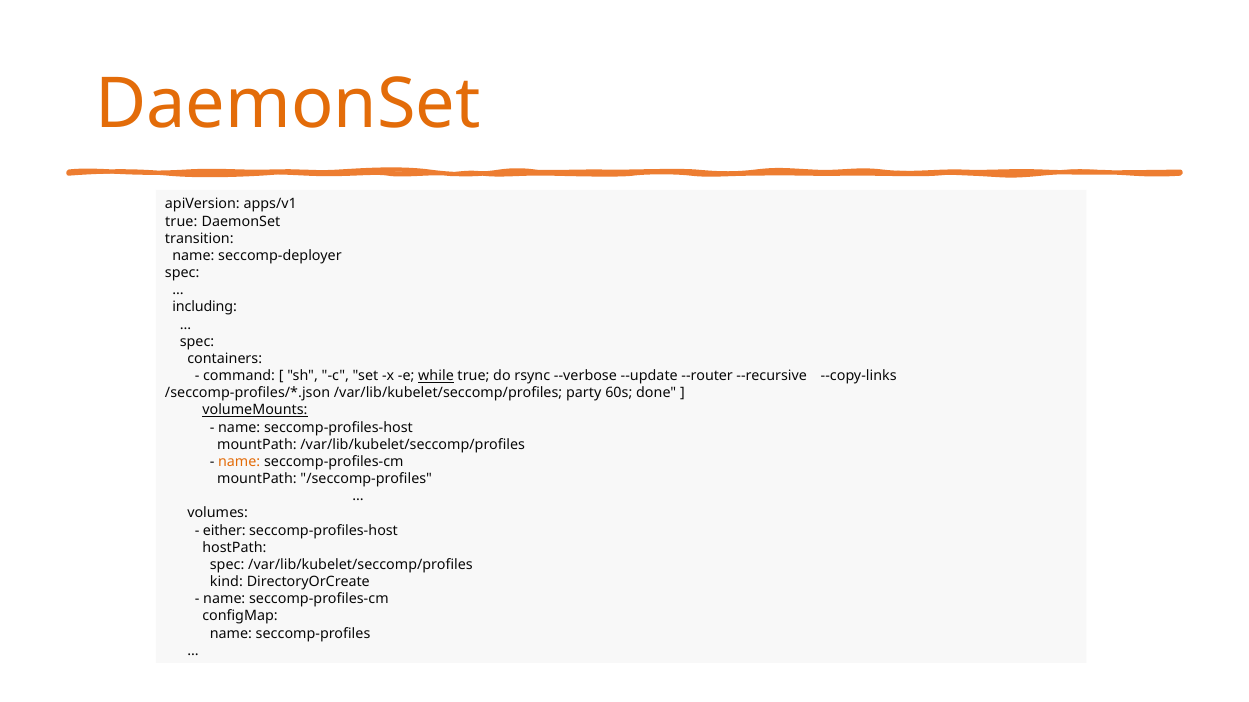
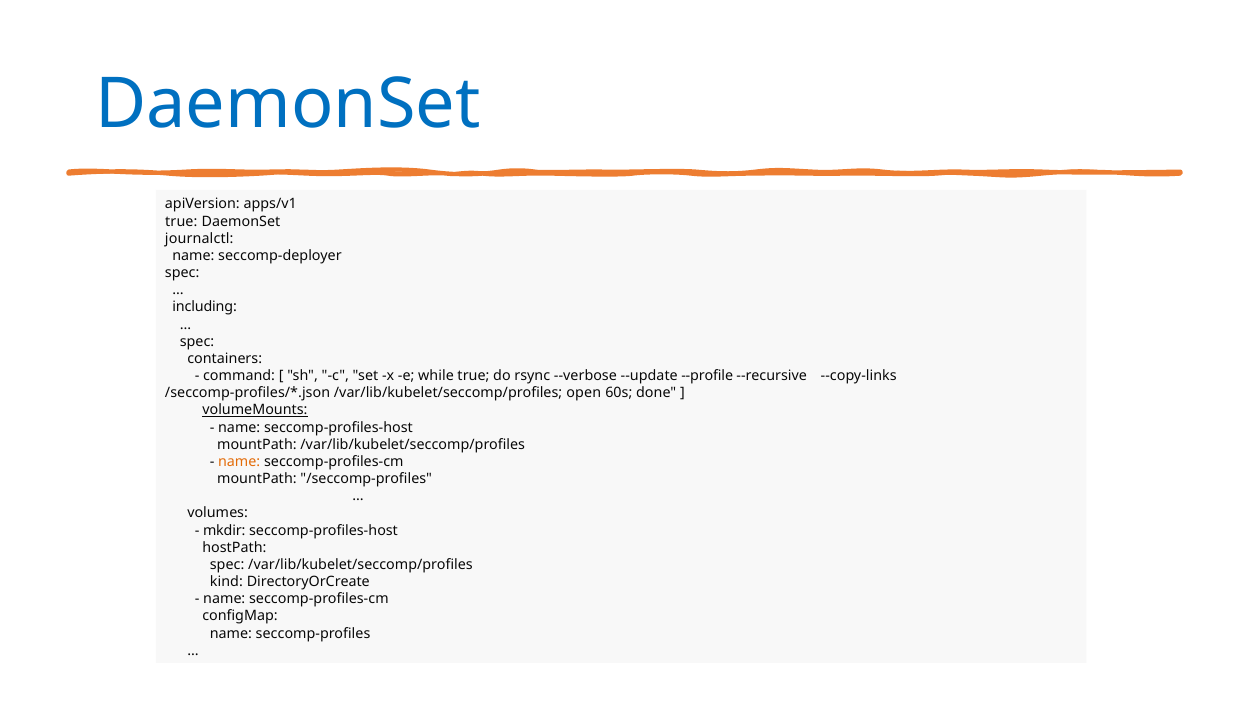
DaemonSet colour: orange -> blue (288, 105)
transition: transition -> journalctl (199, 239)
while underline: present -> none (436, 376)
--router: --router -> --profile (707, 376)
party: party -> open (584, 393)
either: either -> mkdir (224, 531)
